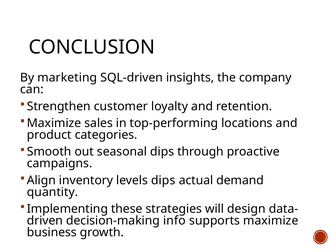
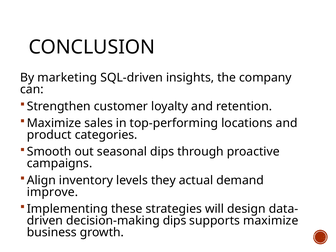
levels dips: dips -> they (163, 180)
quantity: quantity -> improve (53, 192)
decision-making info: info -> dips (175, 221)
